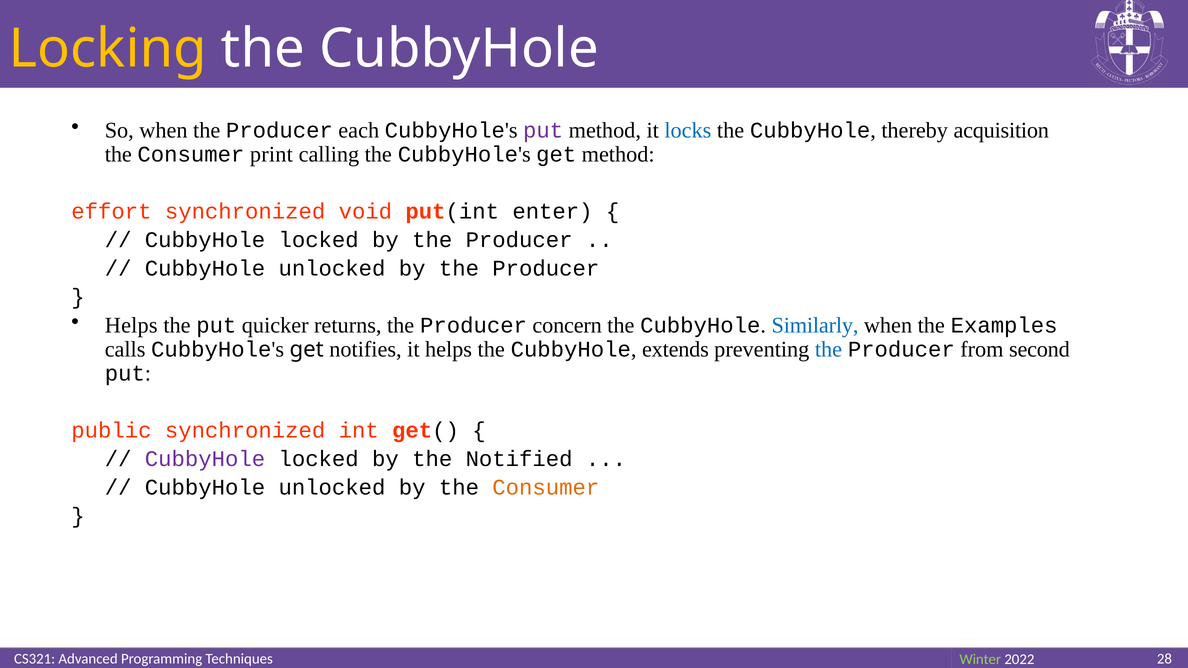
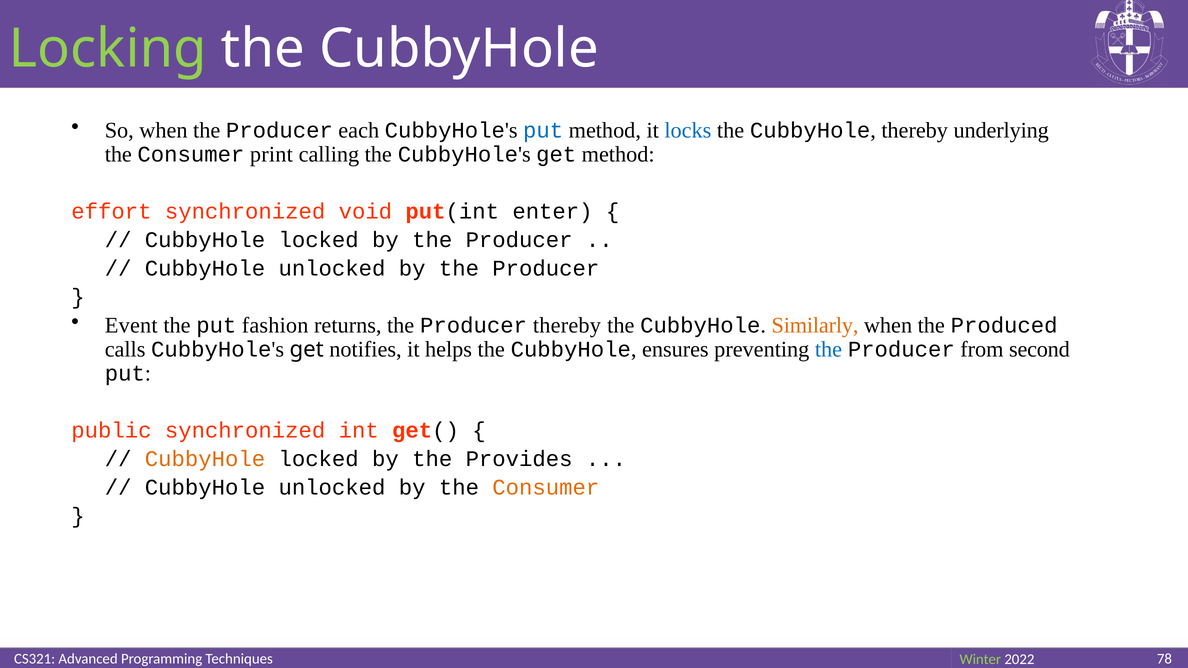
Locking colour: yellow -> light green (108, 49)
put colour: purple -> blue (543, 130)
acquisition: acquisition -> underlying (1001, 130)
Helps: Helps -> Event (131, 325)
quicker: quicker -> fashion (275, 325)
Producer concern: concern -> thereby (567, 325)
Similarly colour: blue -> orange (815, 325)
Examples: Examples -> Produced (1004, 325)
extends: extends -> ensures (675, 349)
CubbyHole colour: purple -> orange (205, 459)
Notified: Notified -> Provides (519, 459)
28: 28 -> 78 (1164, 659)
